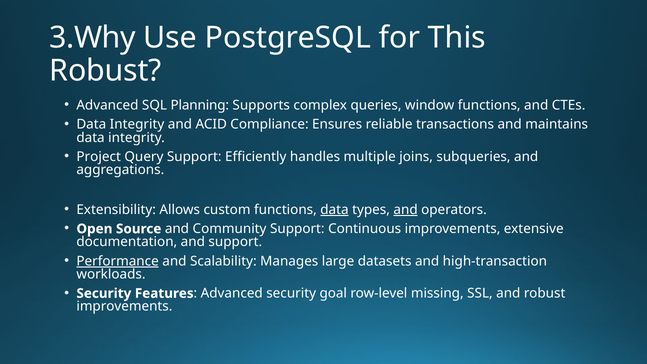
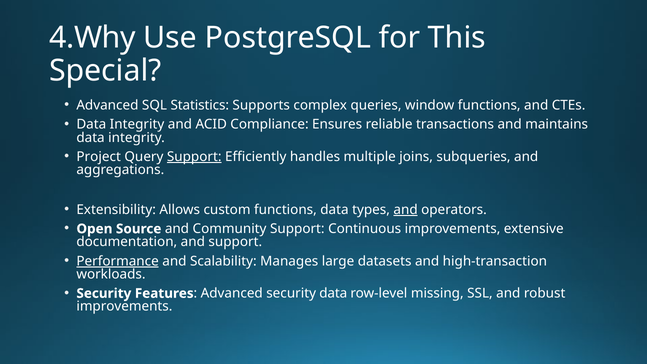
3.Why: 3.Why -> 4.Why (93, 38)
Robust: Robust -> Special (105, 71)
Planning: Planning -> Statistics (200, 105)
Support underline: none -> present (194, 157)
data underline: present -> none (334, 210)
security goal: goal -> data (333, 293)
